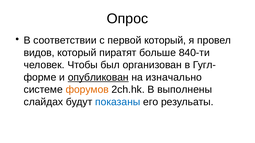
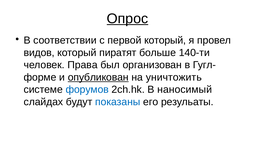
Опрос underline: none -> present (127, 19)
840-ти: 840-ти -> 140-ти (194, 53)
Чтобы: Чтобы -> Права (83, 65)
изначально: изначально -> уничтожить (174, 77)
форумов colour: orange -> blue (87, 90)
выполнены: выполнены -> наносимый (185, 90)
